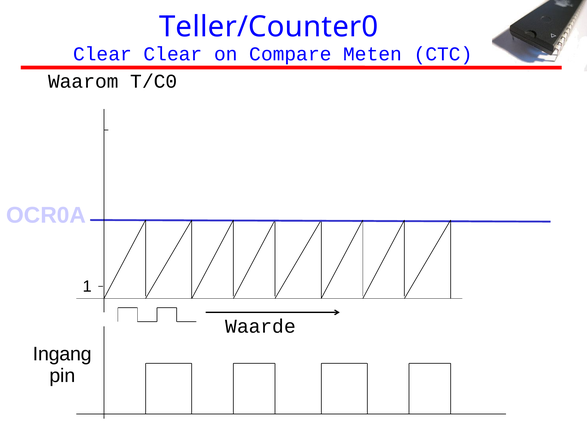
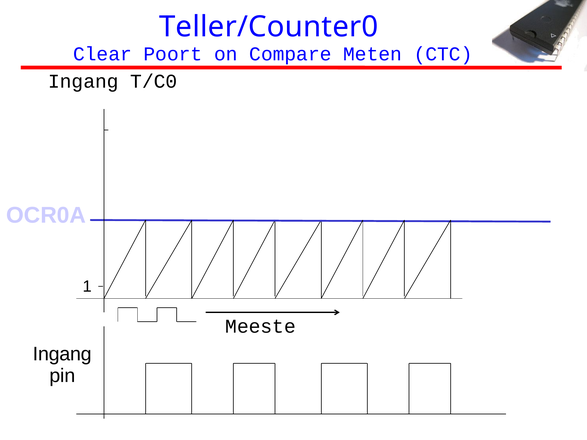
Clear Clear: Clear -> Poort (173, 54)
Waarom: Waarom -> Ingang (83, 81)
Waarde: Waarde -> Meeste (261, 326)
